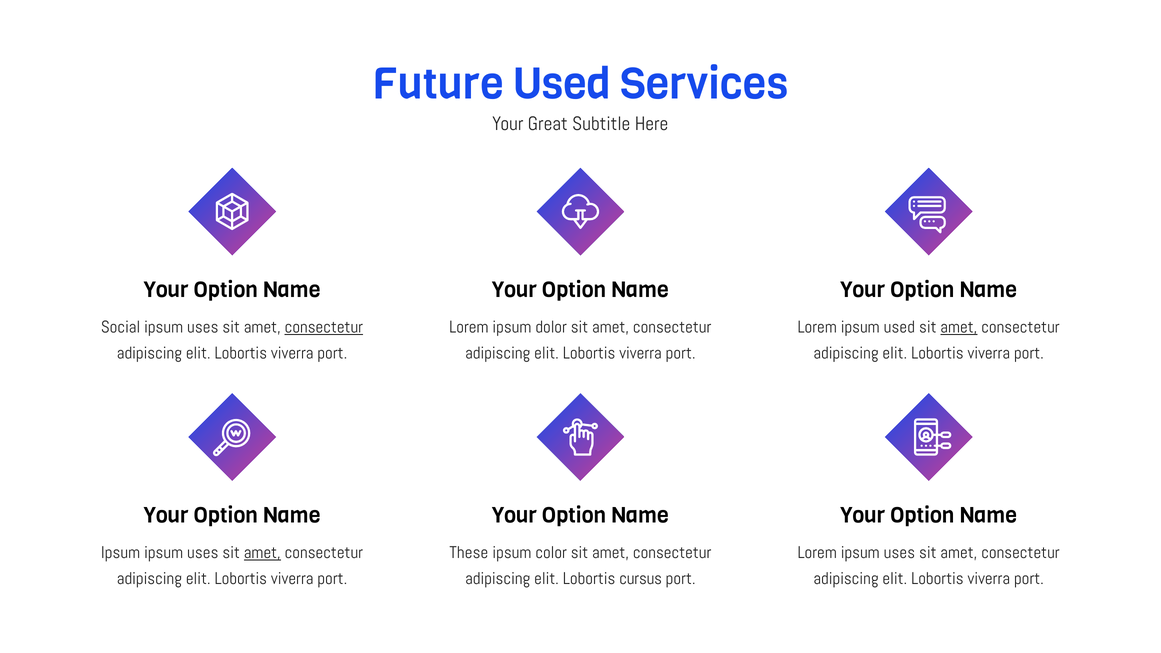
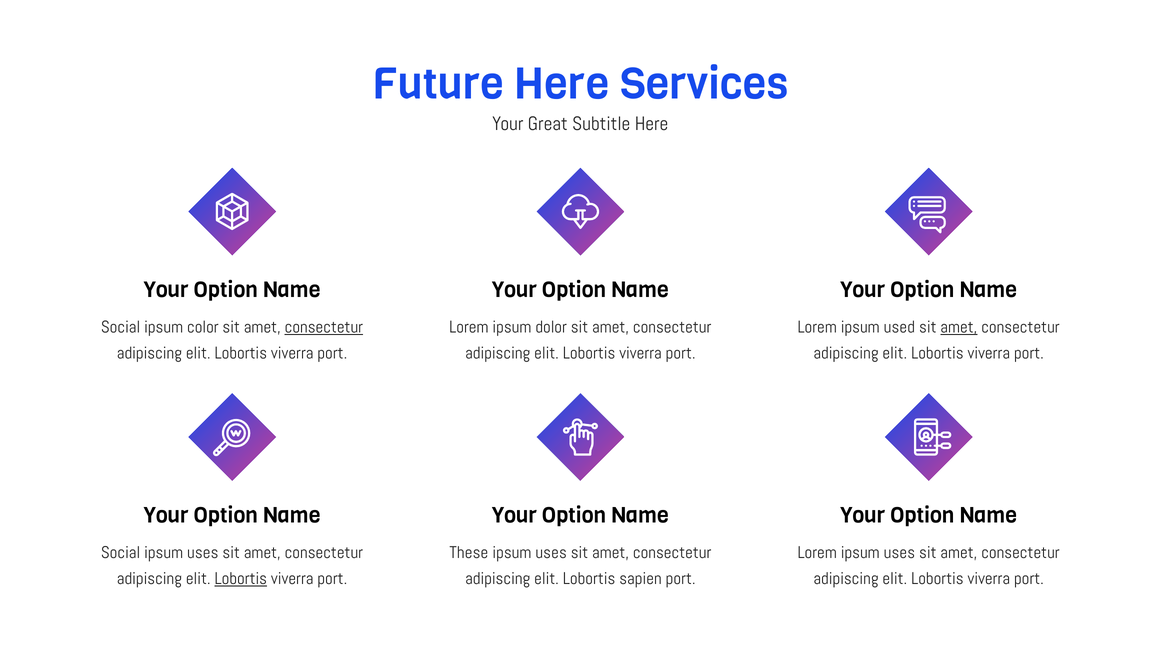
Future Used: Used -> Here (562, 84)
uses: uses -> color (203, 327)
Ipsum: Ipsum -> Social (121, 553)
amet underline: present -> none (262, 553)
color: color -> uses (551, 553)
Lobortis underline: none -> present (241, 579)
cursus: cursus -> sapien (641, 579)
